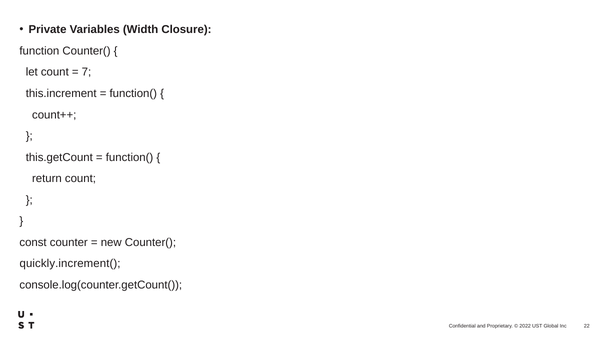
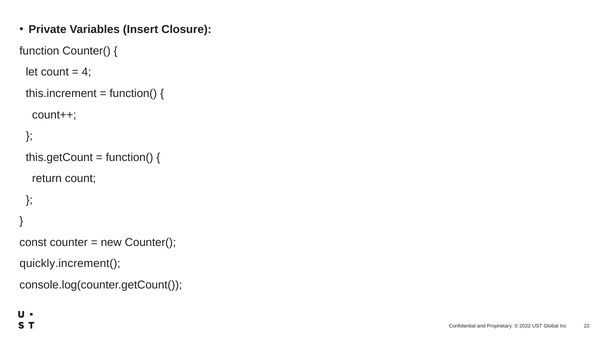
Width: Width -> Insert (141, 30)
7: 7 -> 4 (86, 72)
